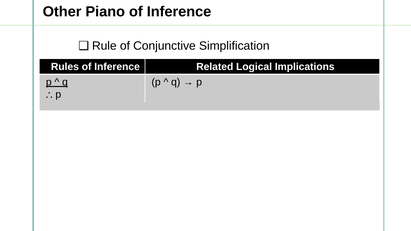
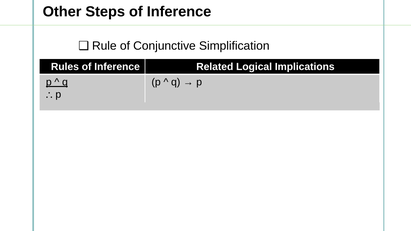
Piano: Piano -> Steps (105, 12)
